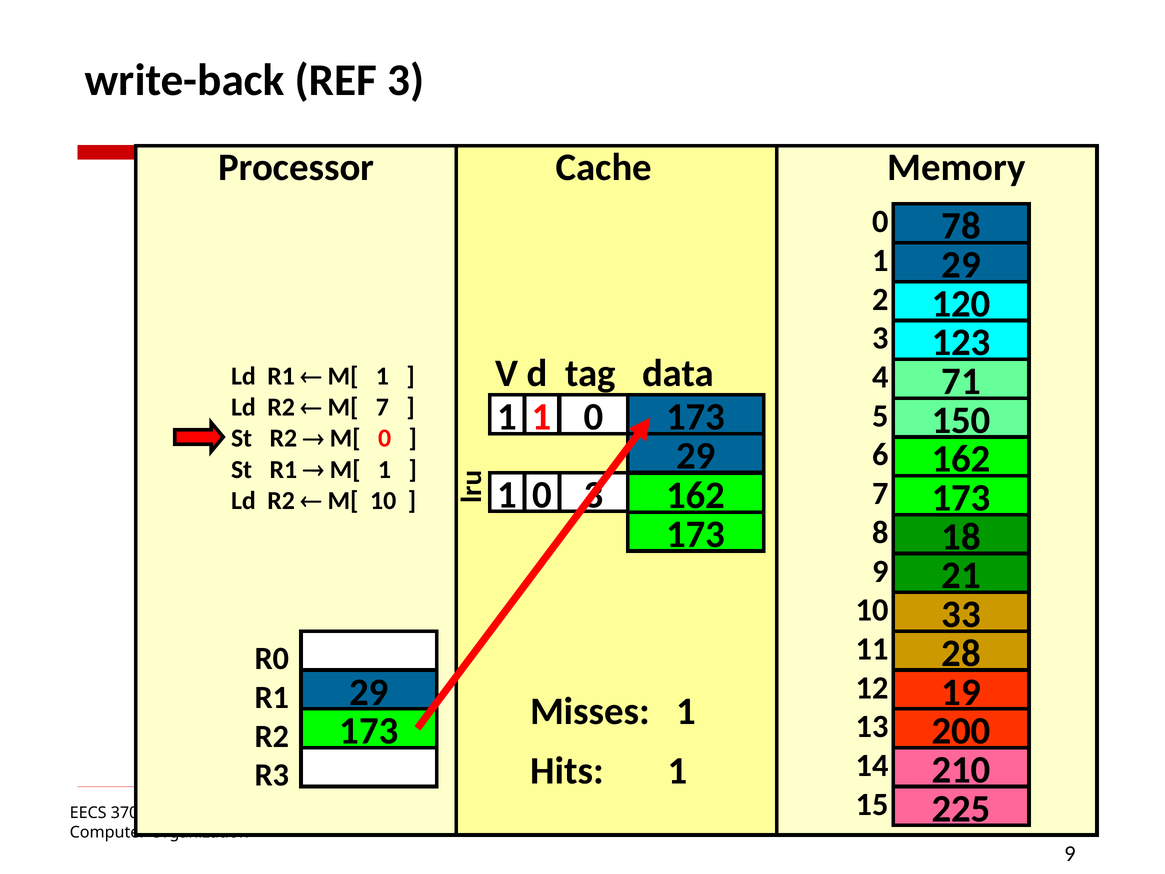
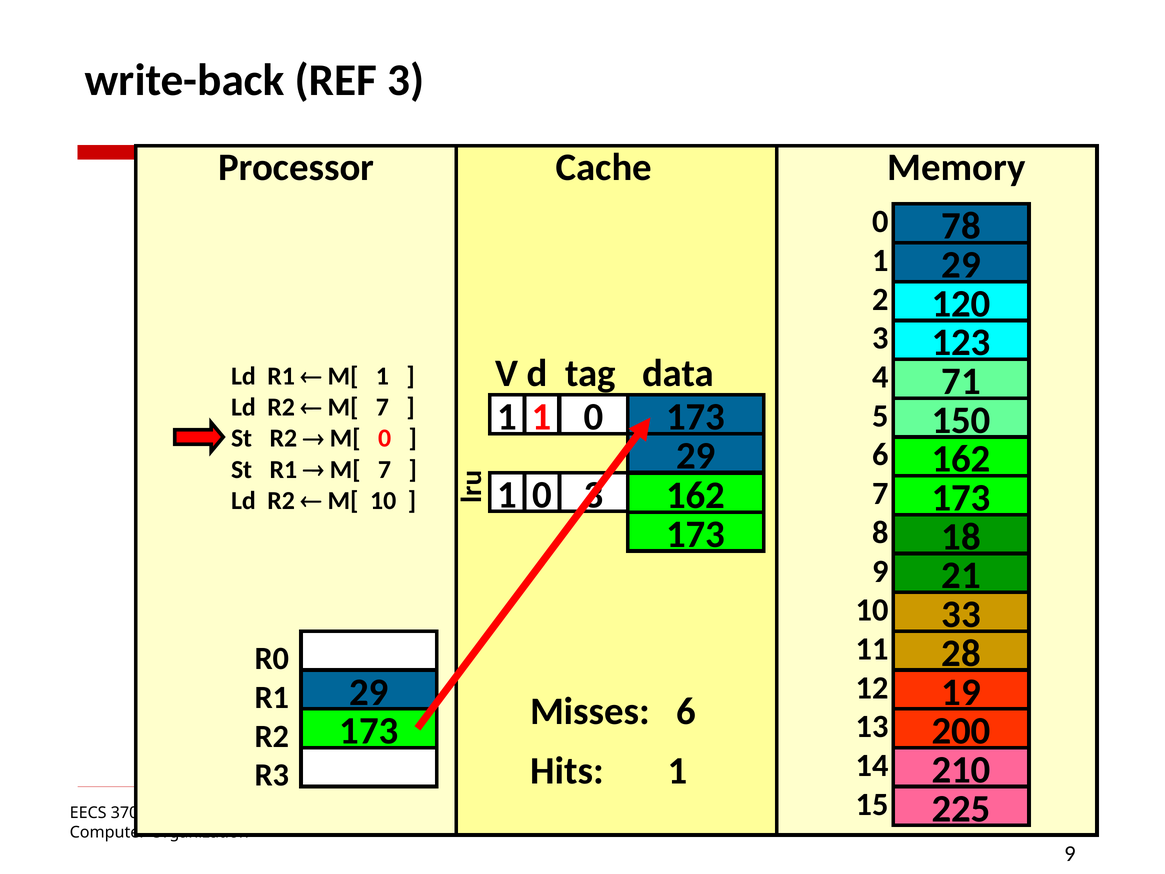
1: 1 -> 7 (385, 469)
1: 1 -> 6 (686, 711)
